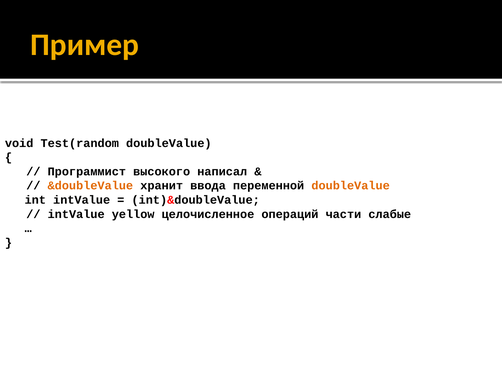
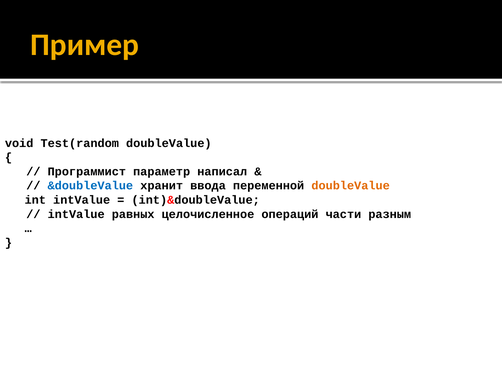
высокого: высокого -> параметр (162, 172)
&doubleValue colour: orange -> blue (90, 186)
yellow: yellow -> равных (133, 214)
слабые: слабые -> разным (390, 214)
